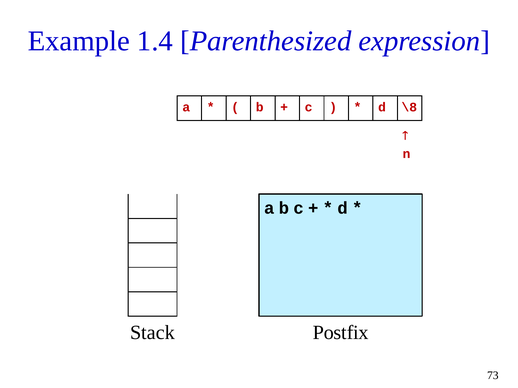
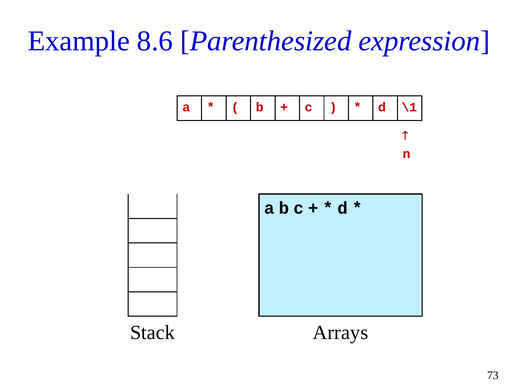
1.4: 1.4 -> 8.6 (155, 41)
\8: \8 -> \1 (409, 107)
Postfix: Postfix -> Arrays (341, 333)
